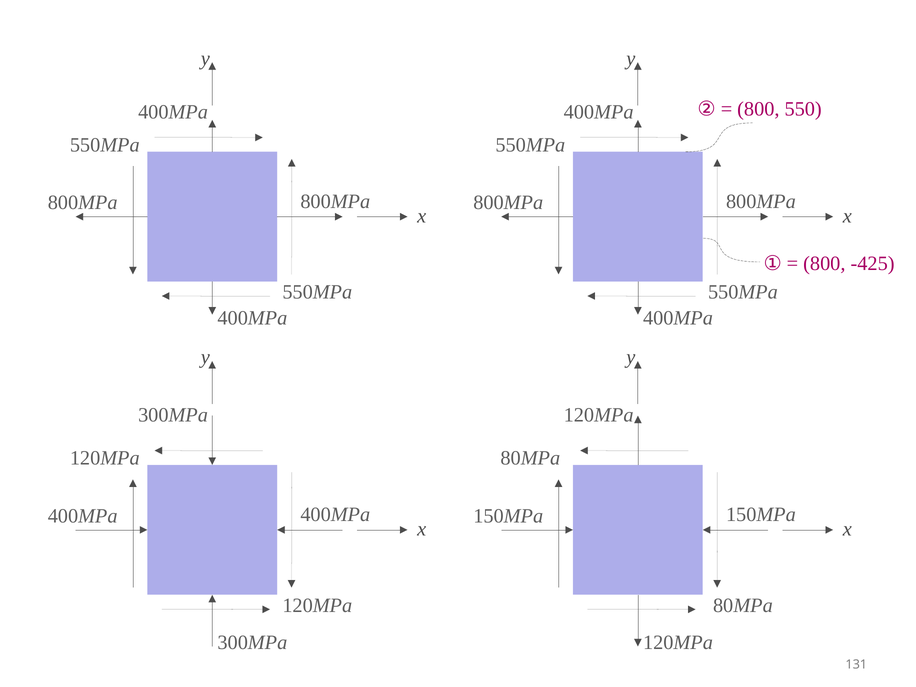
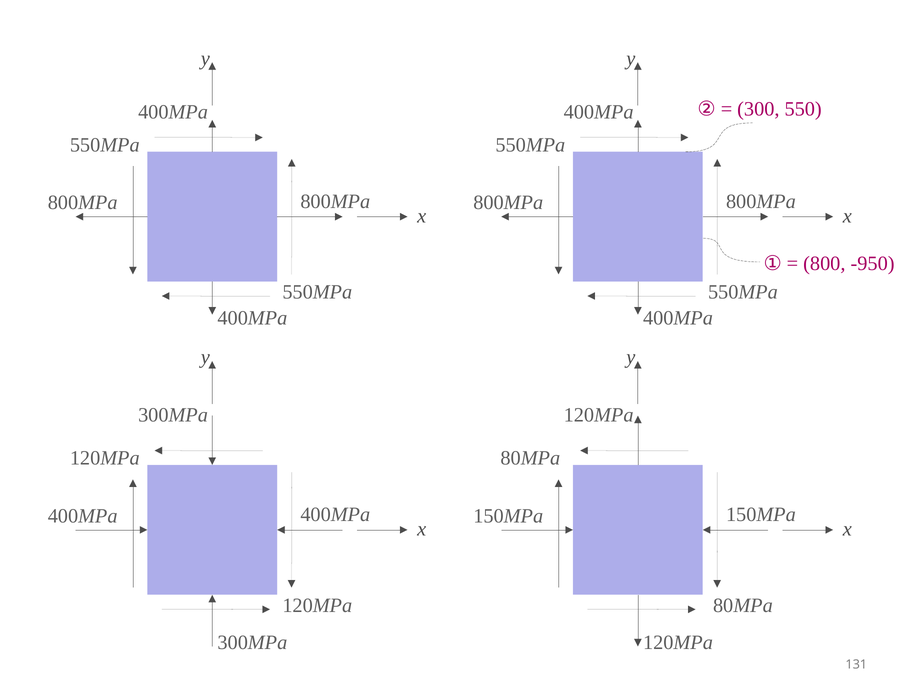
800: 800 -> 300 (758, 109)
-425: -425 -> -950 (873, 263)
